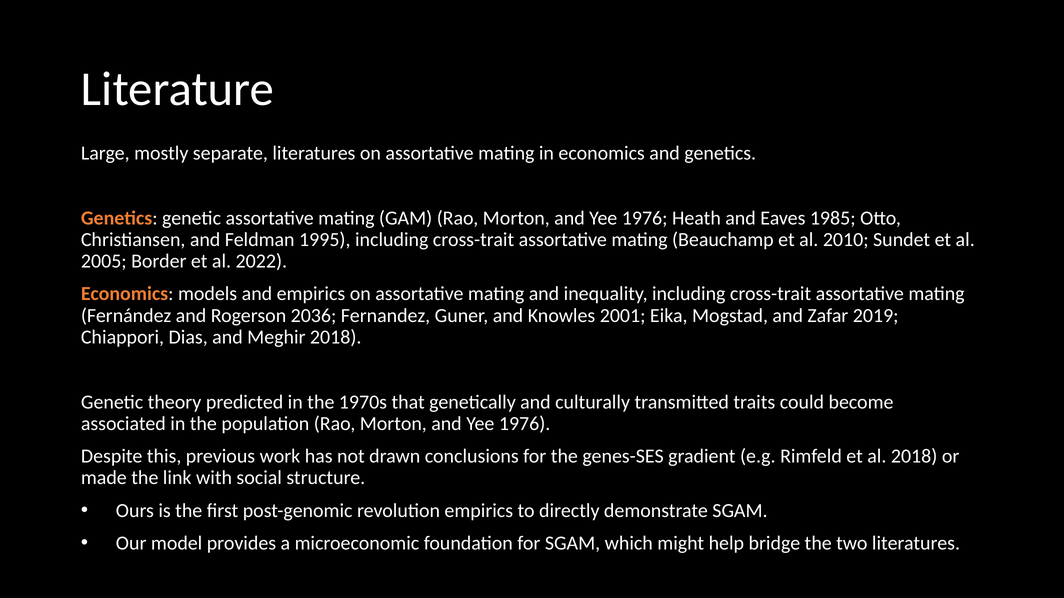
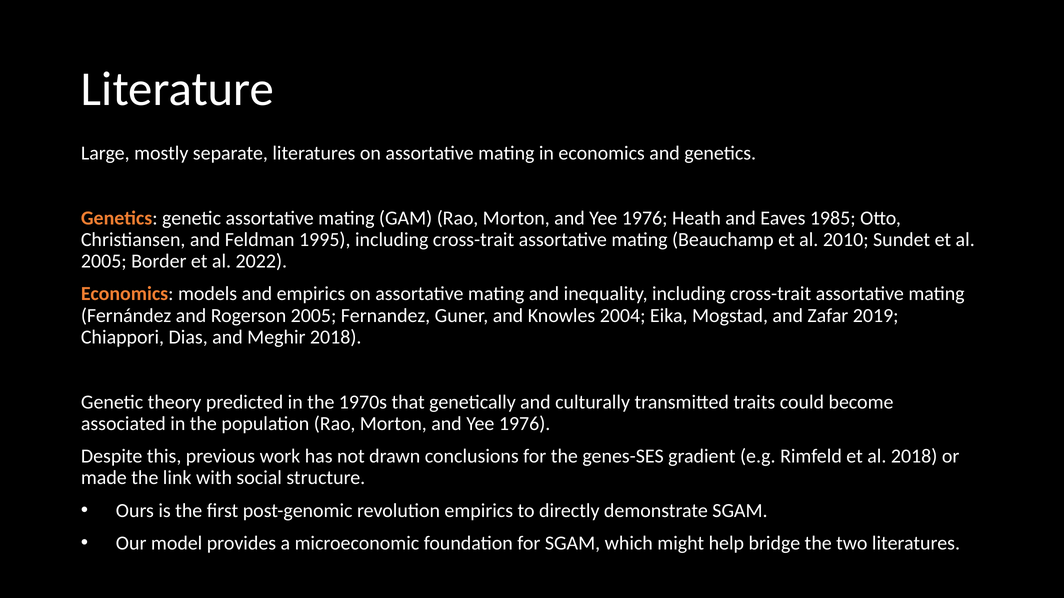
Rogerson 2036: 2036 -> 2005 (314, 316)
2001: 2001 -> 2004 (623, 316)
